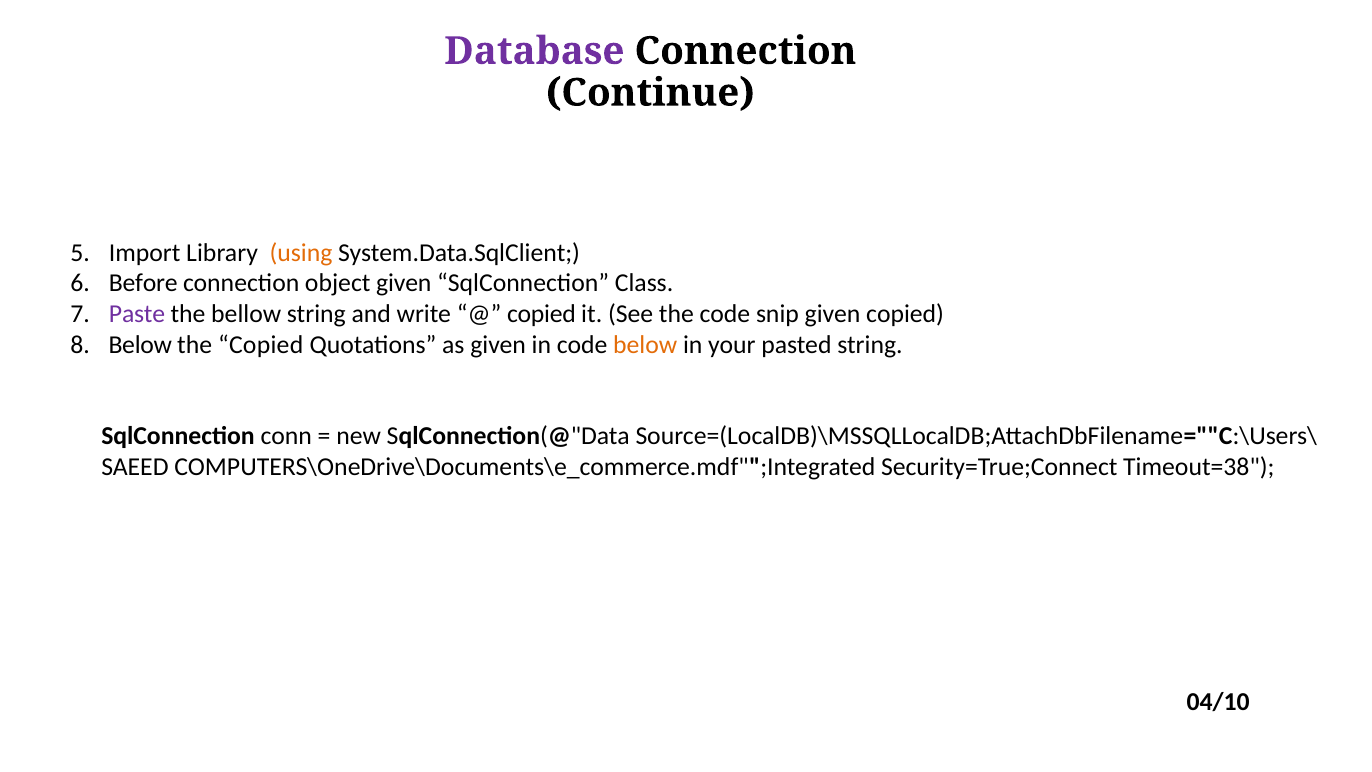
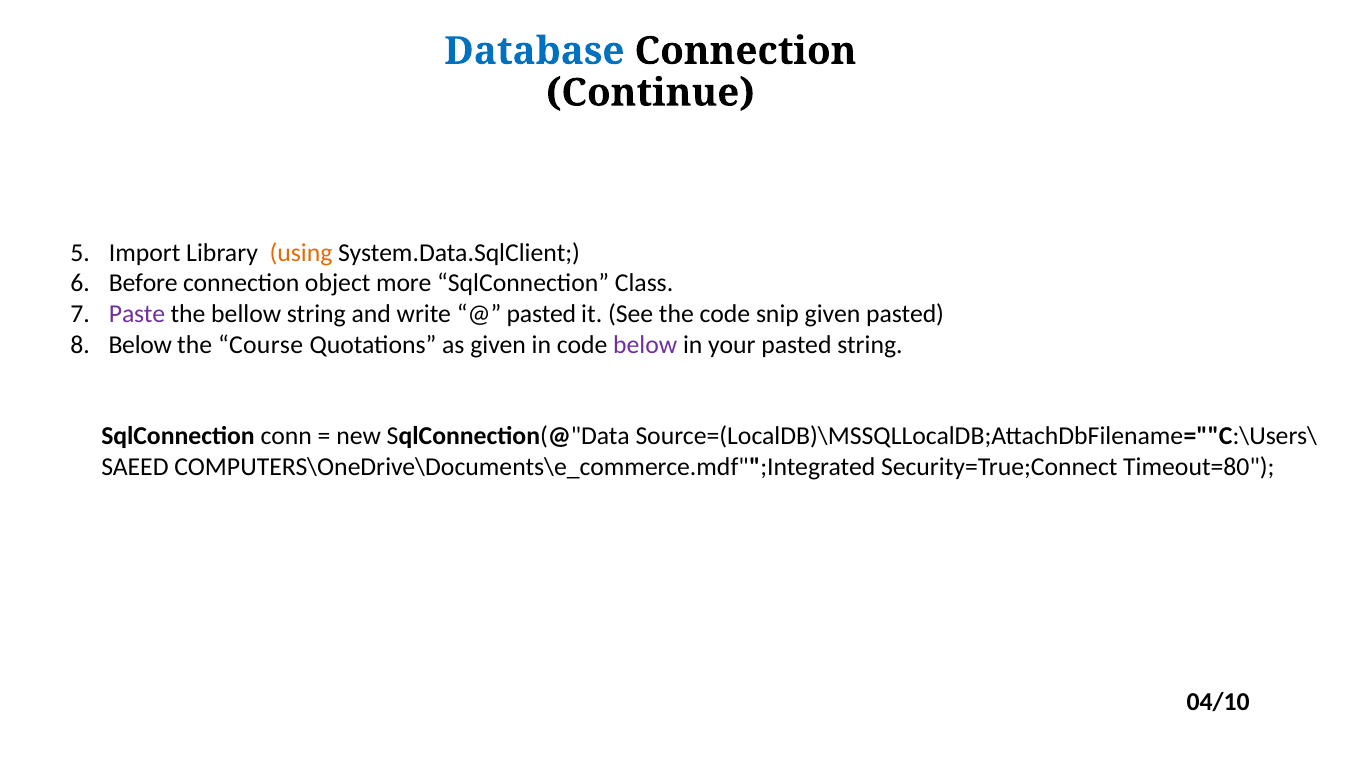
Database colour: purple -> blue (534, 51)
object given: given -> more (404, 283)
copied: copied -> pasted (541, 314)
given copied: copied -> pasted (905, 314)
the Copied: Copied -> Course (261, 345)
below colour: orange -> purple (645, 345)
Timeout=38: Timeout=38 -> Timeout=80 (1199, 467)
